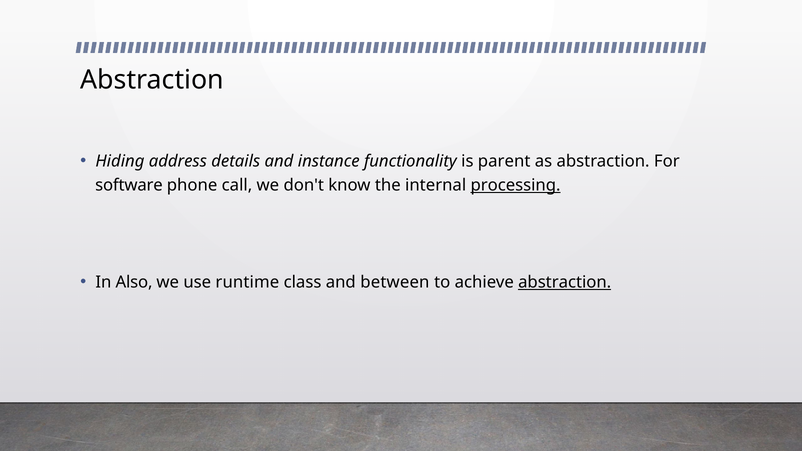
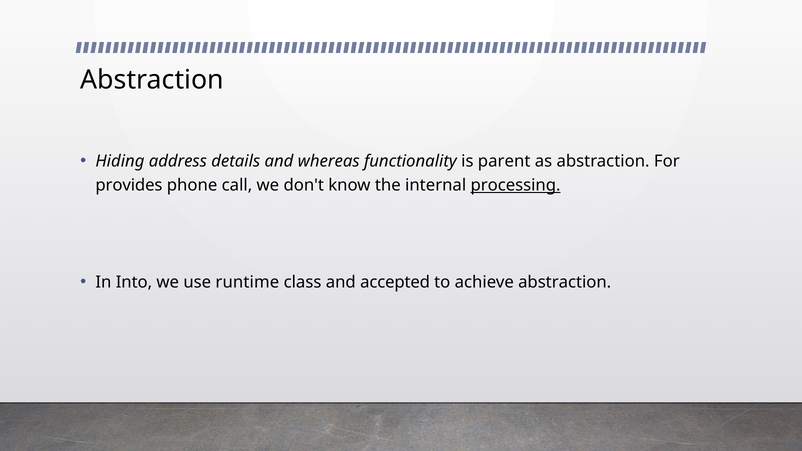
instance: instance -> whereas (329, 161)
software: software -> provides (129, 185)
Also: Also -> Into (134, 282)
between: between -> accepted (395, 282)
abstraction underline: present -> none (565, 282)
